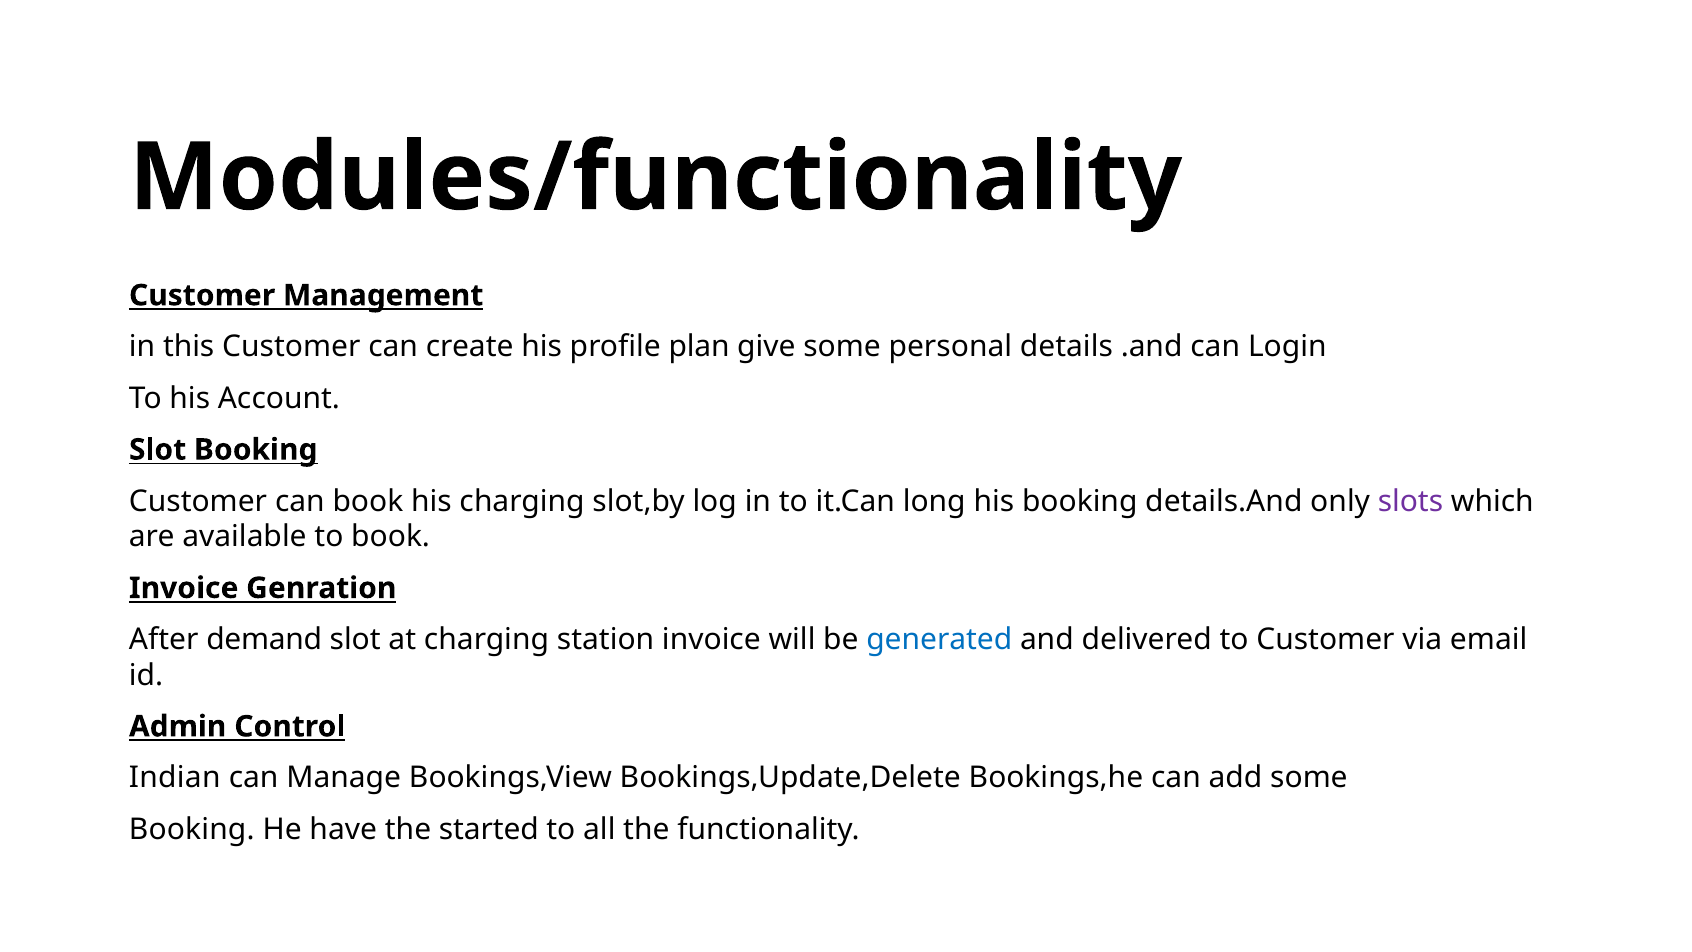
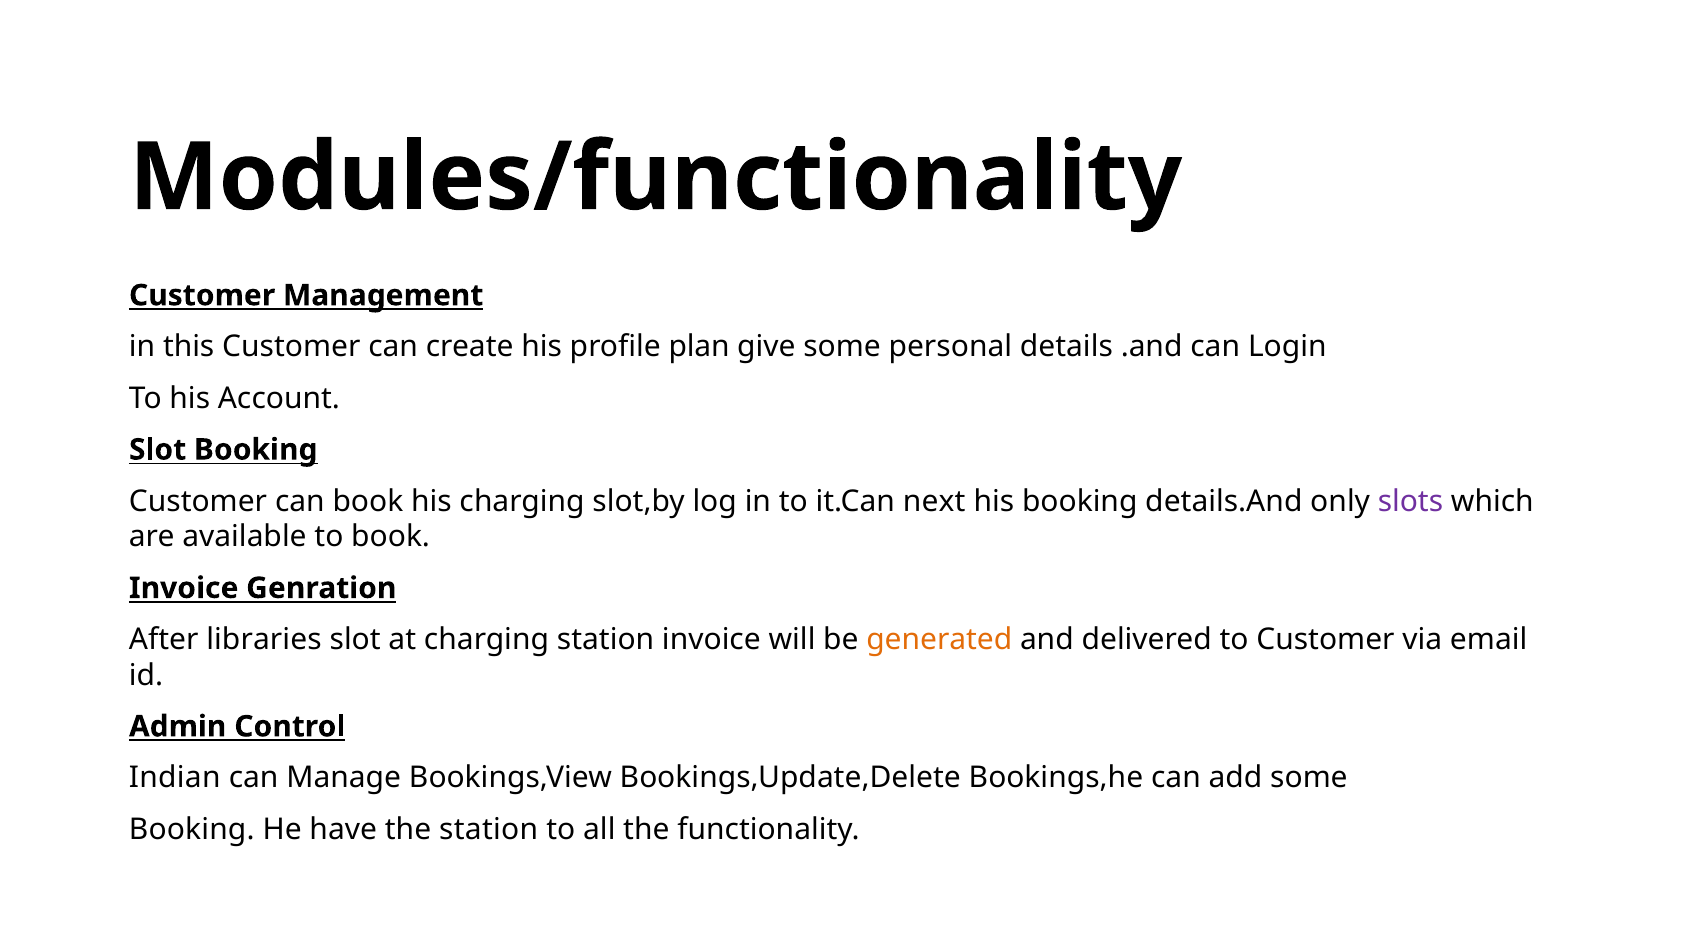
long: long -> next (934, 501)
demand: demand -> libraries (264, 639)
generated colour: blue -> orange (939, 639)
the started: started -> station (489, 829)
